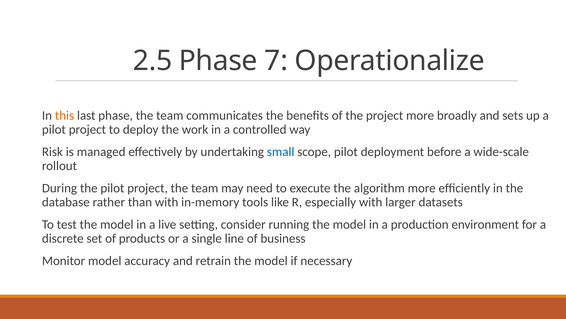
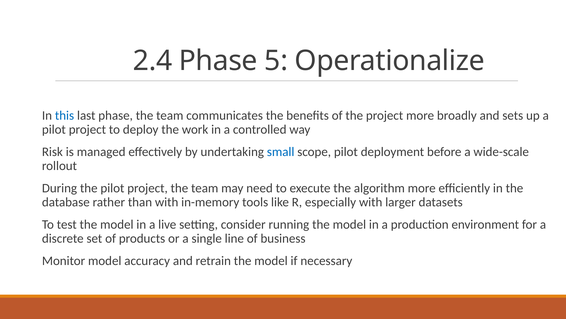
2.5: 2.5 -> 2.4 (153, 61)
7: 7 -> 5 (276, 61)
this colour: orange -> blue (65, 115)
